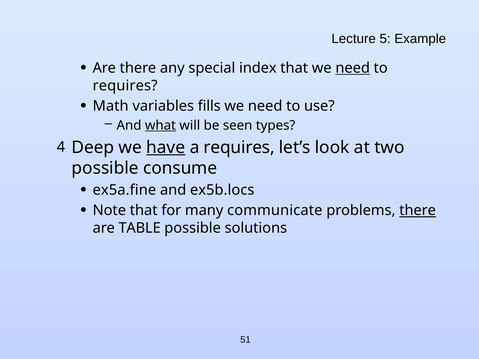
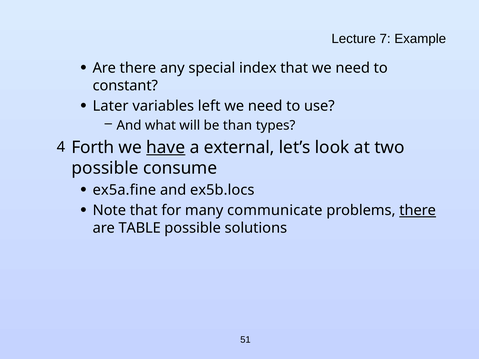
5: 5 -> 7 (385, 39)
need underline: present -> none (353, 68)
requires: requires -> constant (125, 86)
Math: Math -> Later (111, 106)
fills: fills -> left (209, 106)
what underline: present -> none (160, 125)
seen: seen -> than (238, 125)
Deep: Deep -> Forth (93, 148)
a requires: requires -> external (239, 148)
